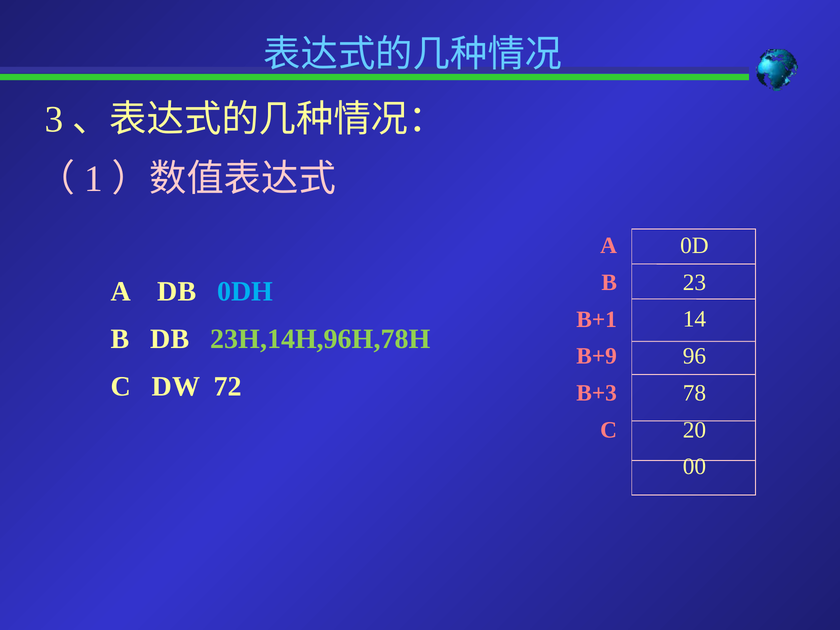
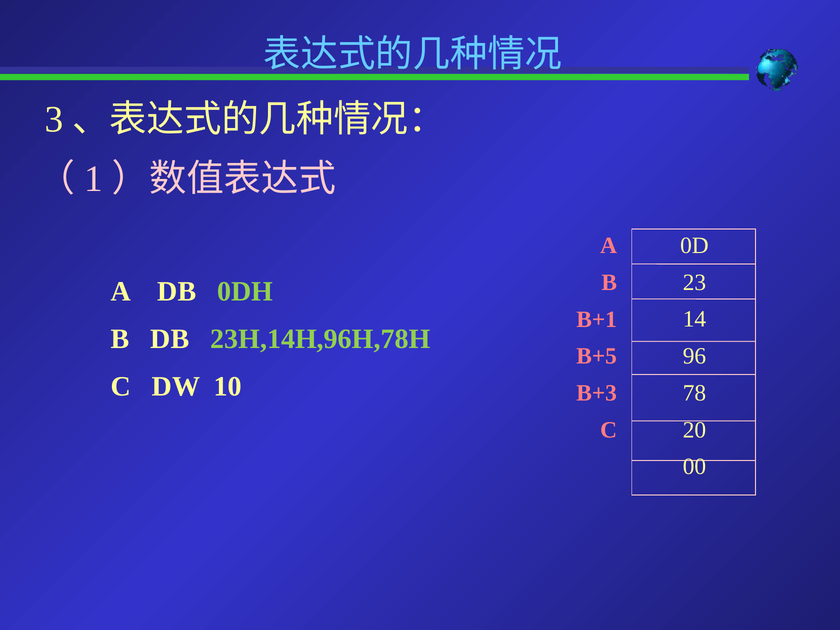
0DH colour: light blue -> light green (245, 292)
B+9: B+9 -> B+5 (597, 356)
72: 72 -> 10 (228, 387)
